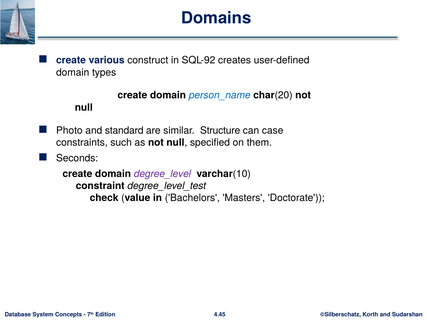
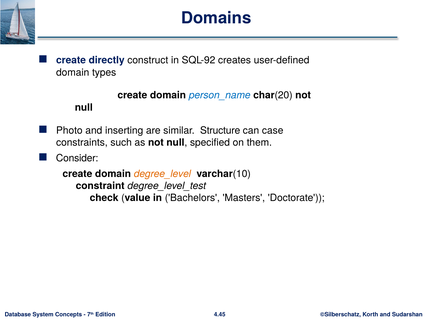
various: various -> directly (107, 60)
standard: standard -> inserting (124, 130)
Seconds: Seconds -> Consider (77, 158)
degree_level colour: purple -> orange (162, 174)
